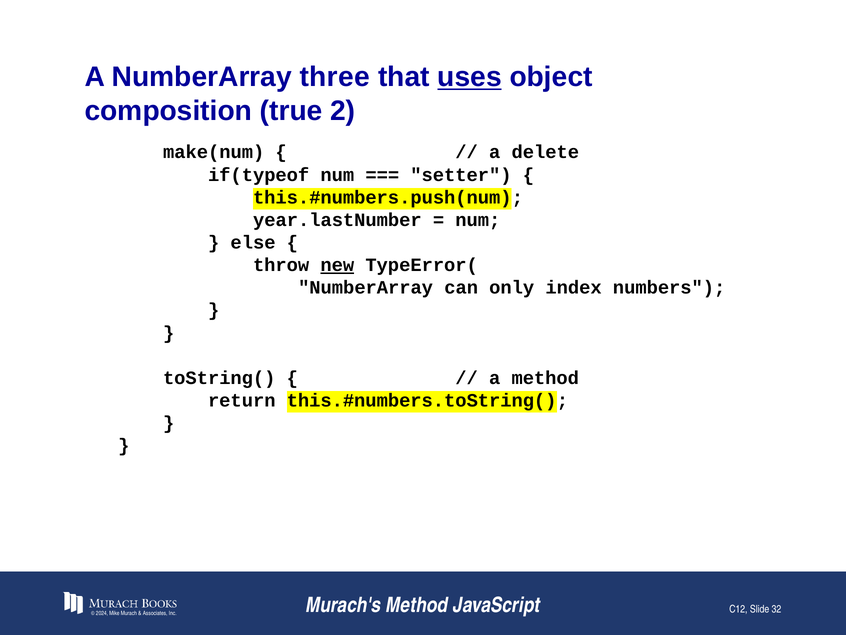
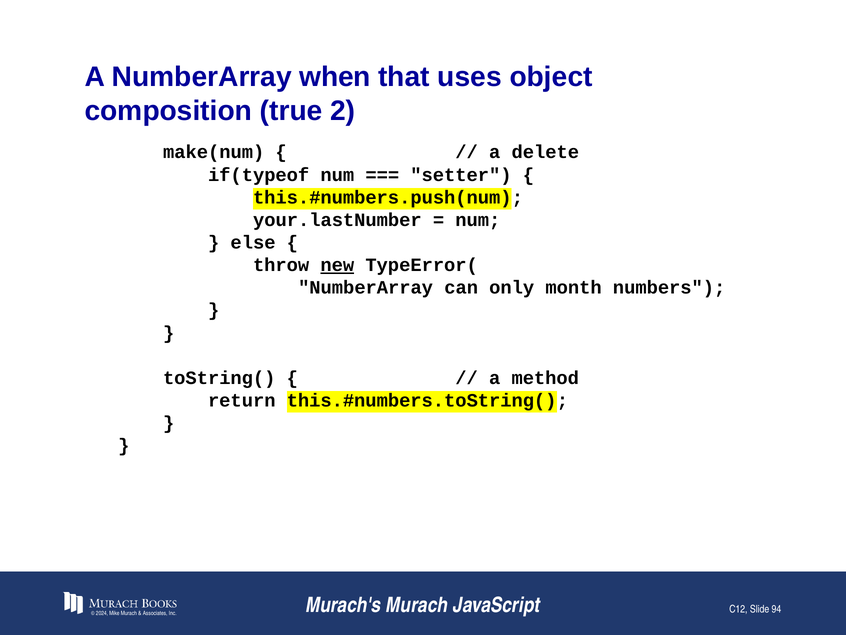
three: three -> when (335, 77)
uses underline: present -> none (470, 77)
year.lastNumber: year.lastNumber -> your.lastNumber (337, 220)
index: index -> month (574, 287)
Murach's Method: Method -> Murach (417, 605)
32: 32 -> 94 (776, 609)
